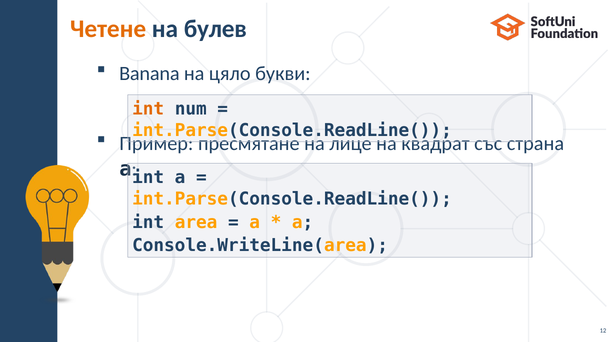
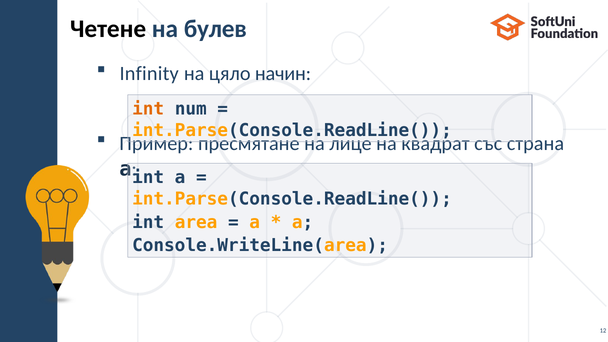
Четене colour: orange -> black (108, 29)
Banana: Banana -> Infinity (149, 73)
букви: букви -> начин (283, 73)
